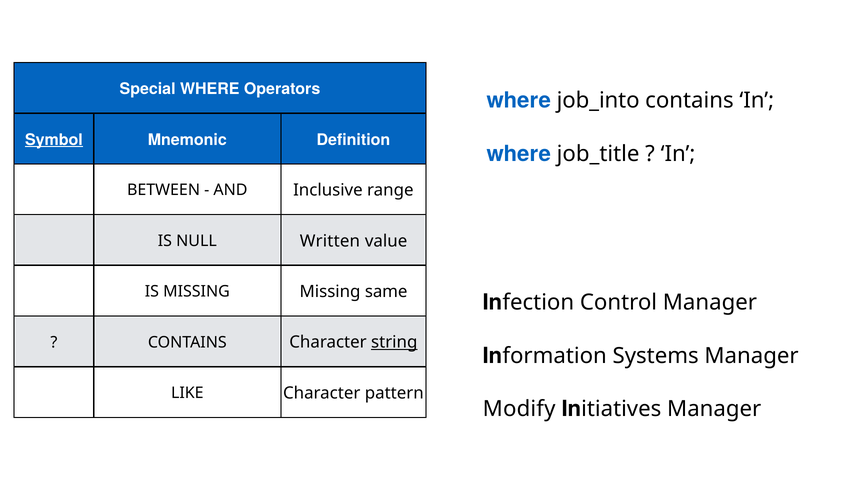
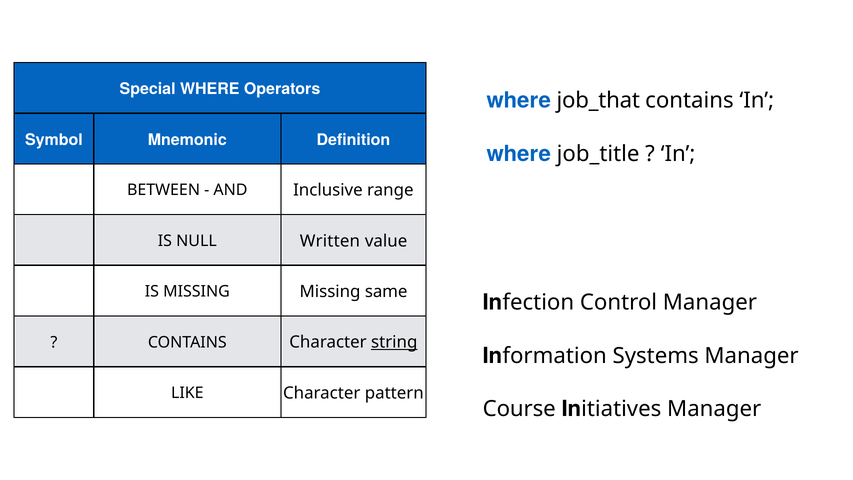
job_into: job_into -> job_that (598, 101)
Symbol underline: present -> none (54, 140)
Modify: Modify -> Course (519, 409)
